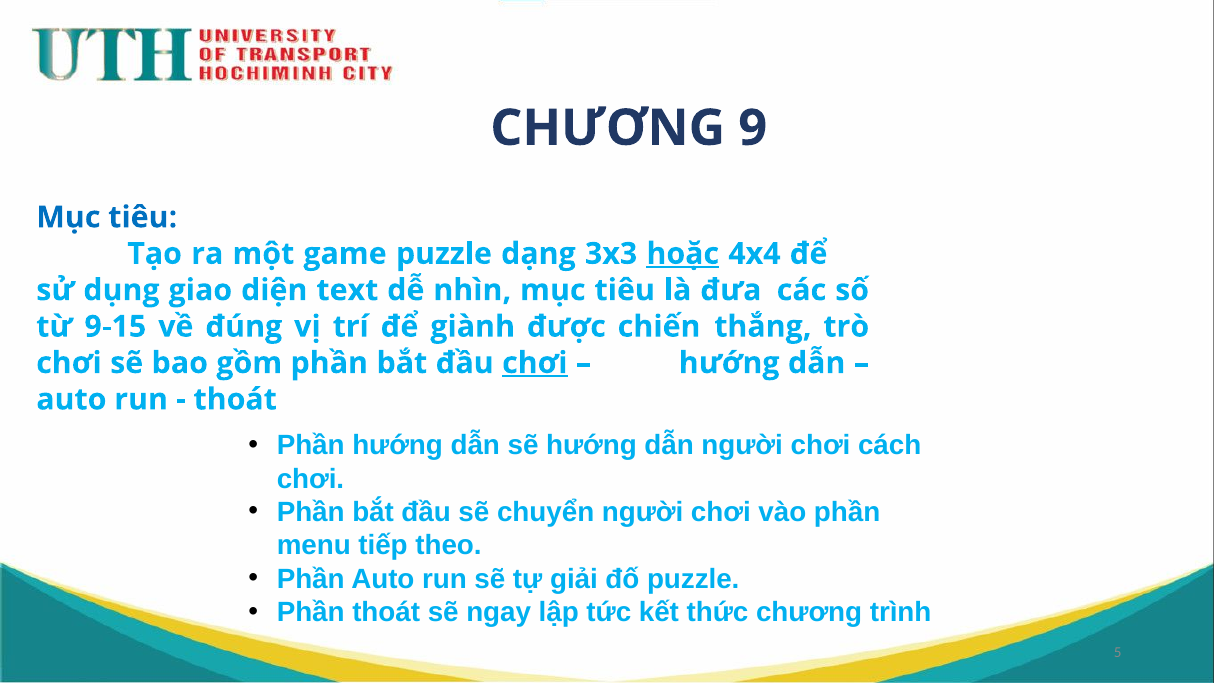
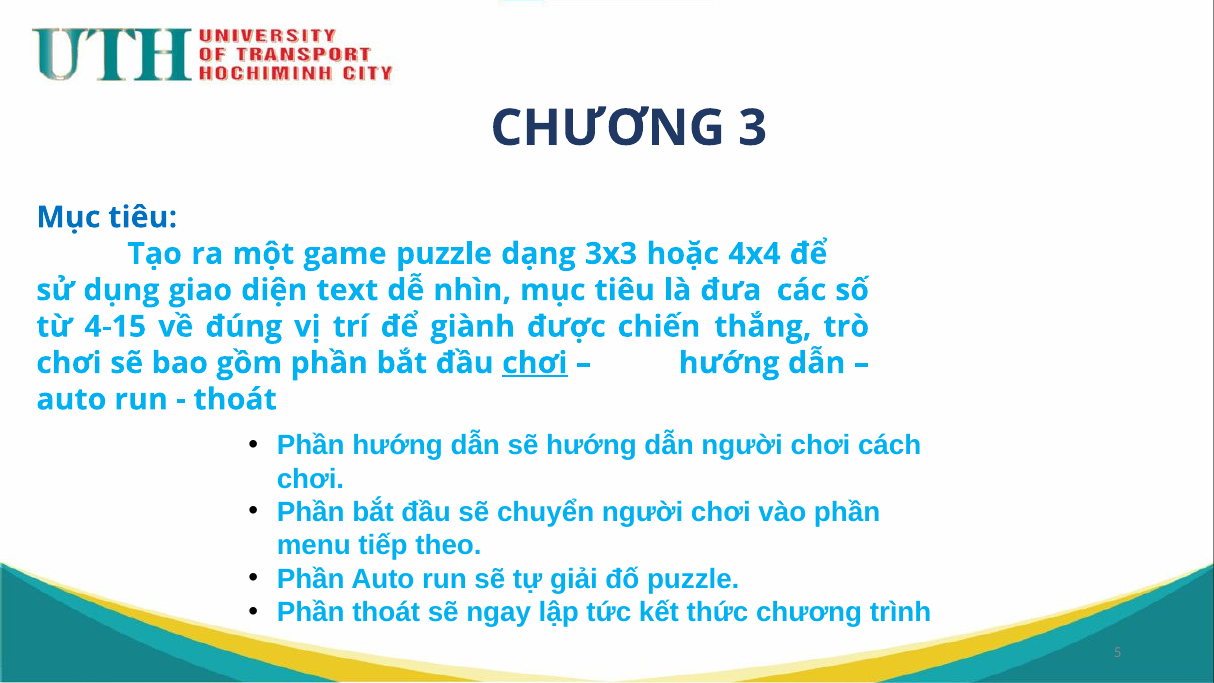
9: 9 -> 3 (753, 128)
hoặc underline: present -> none (683, 254)
9-15: 9-15 -> 4-15 (115, 327)
